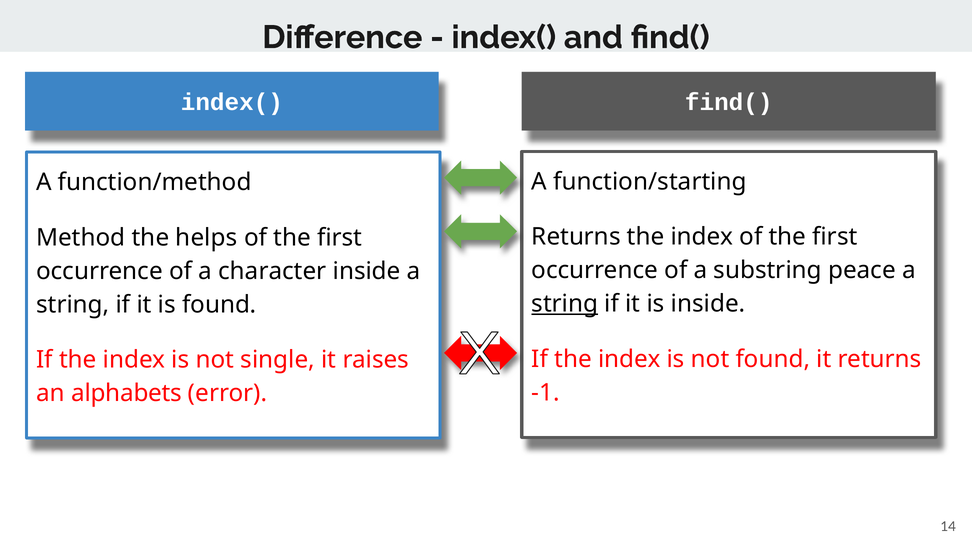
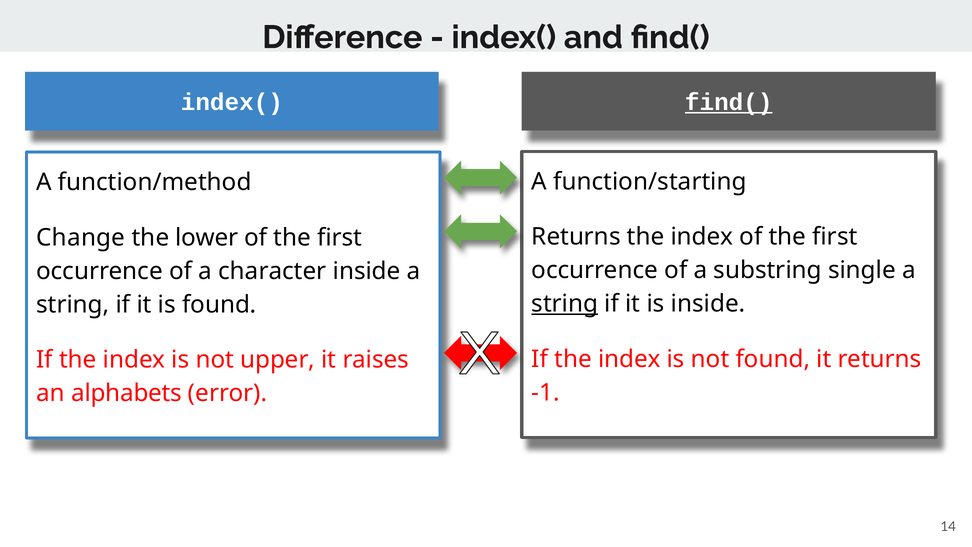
find( underline: none -> present (729, 102)
Method: Method -> Change (81, 237)
helps: helps -> lower (207, 237)
peace: peace -> single (862, 270)
single: single -> upper (278, 360)
